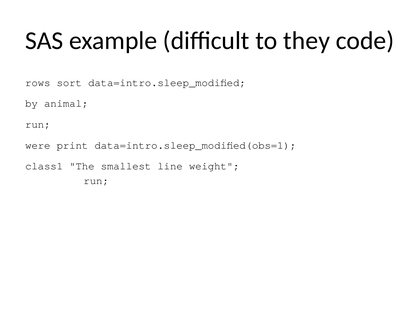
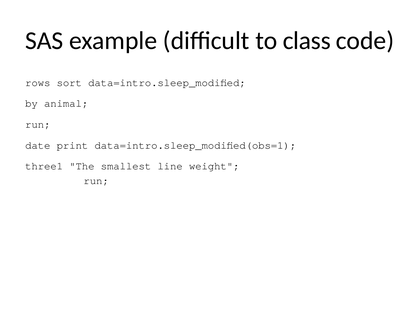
they: they -> class (307, 41)
were: were -> date (38, 145)
class1: class1 -> three1 (44, 166)
